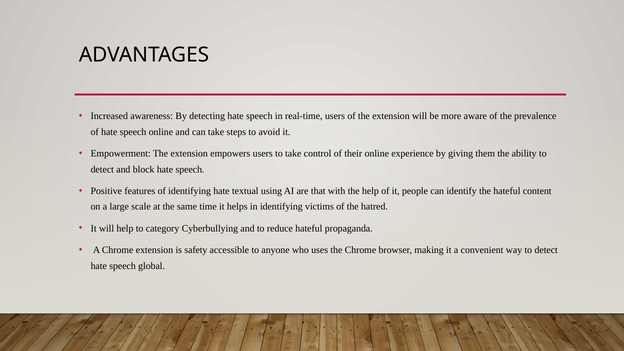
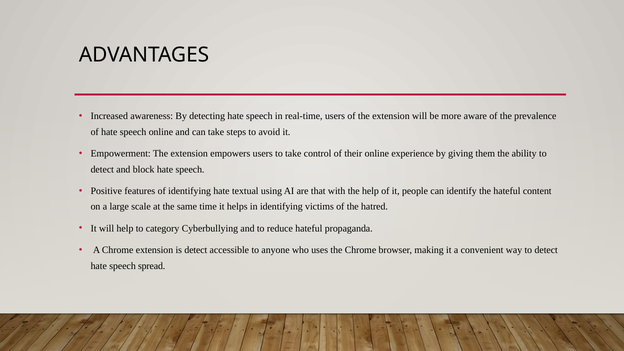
is safety: safety -> detect (196, 250)
global: global -> spread (152, 266)
